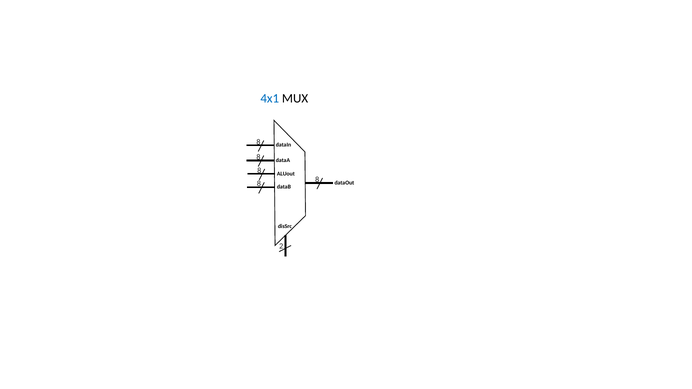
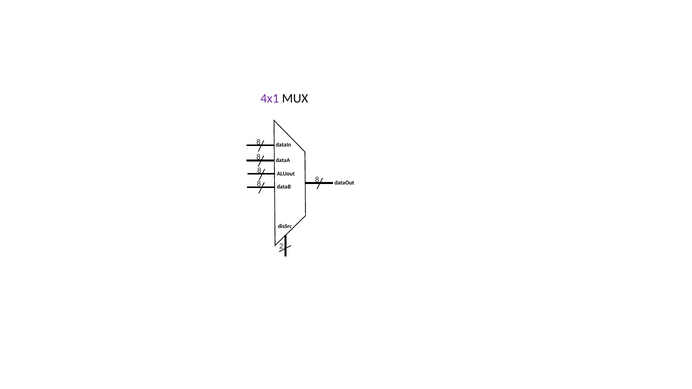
4x1 colour: blue -> purple (270, 99)
